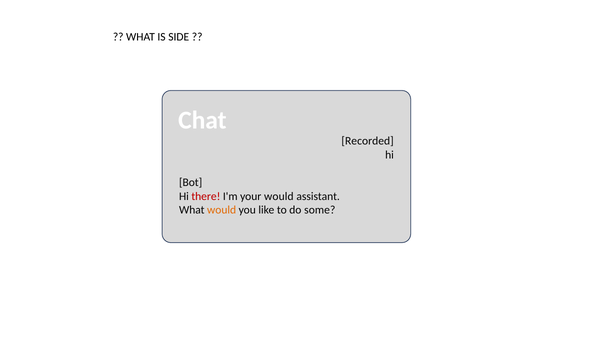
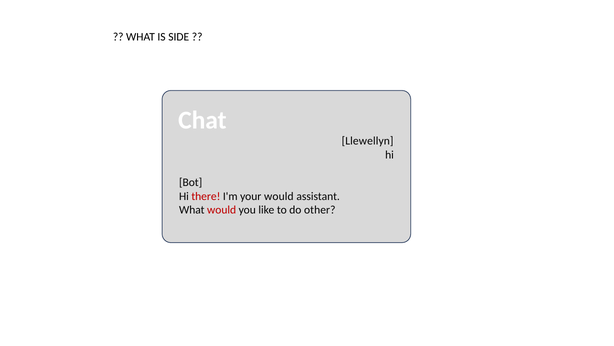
Recorded: Recorded -> Llewellyn (368, 141)
would colour: orange -> red (222, 210)
some: some -> other (320, 210)
